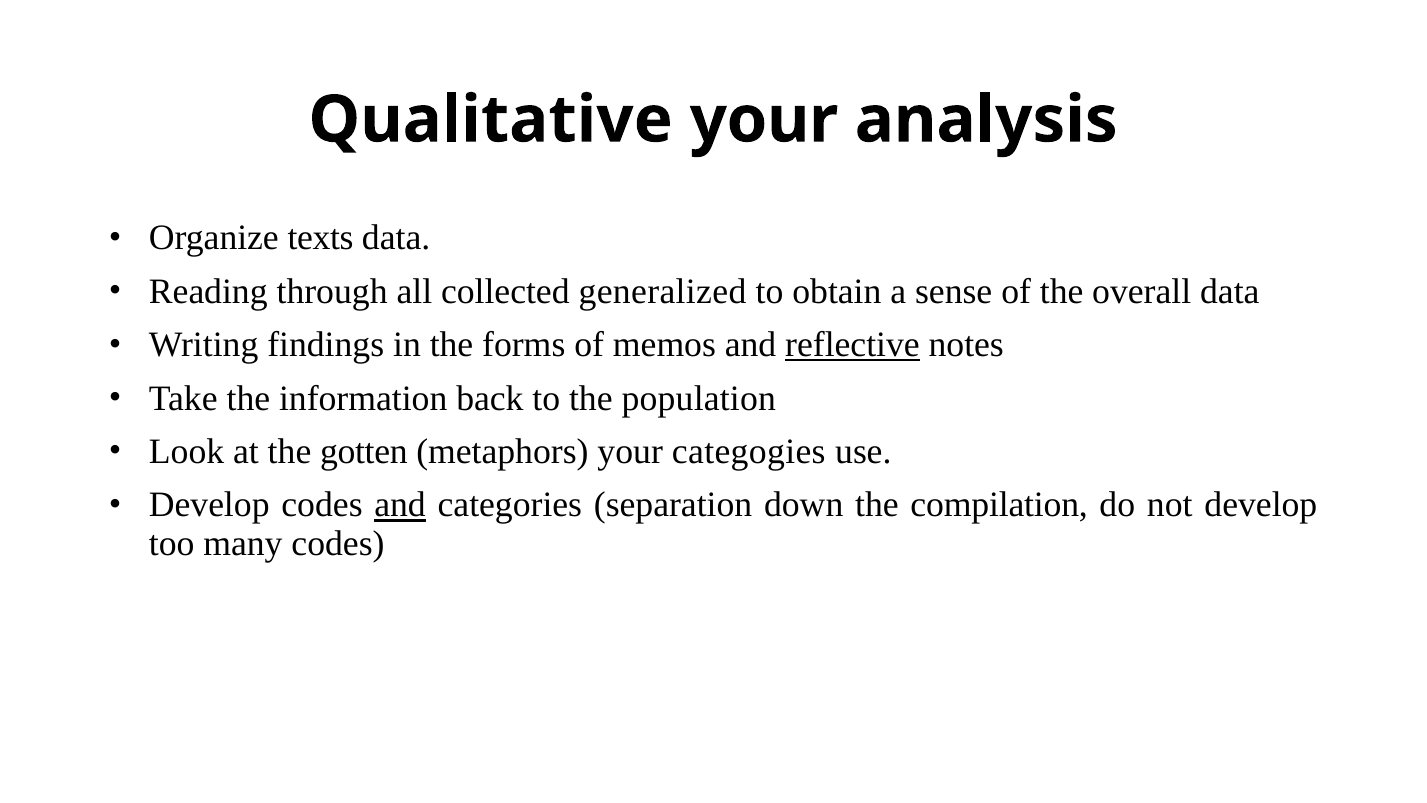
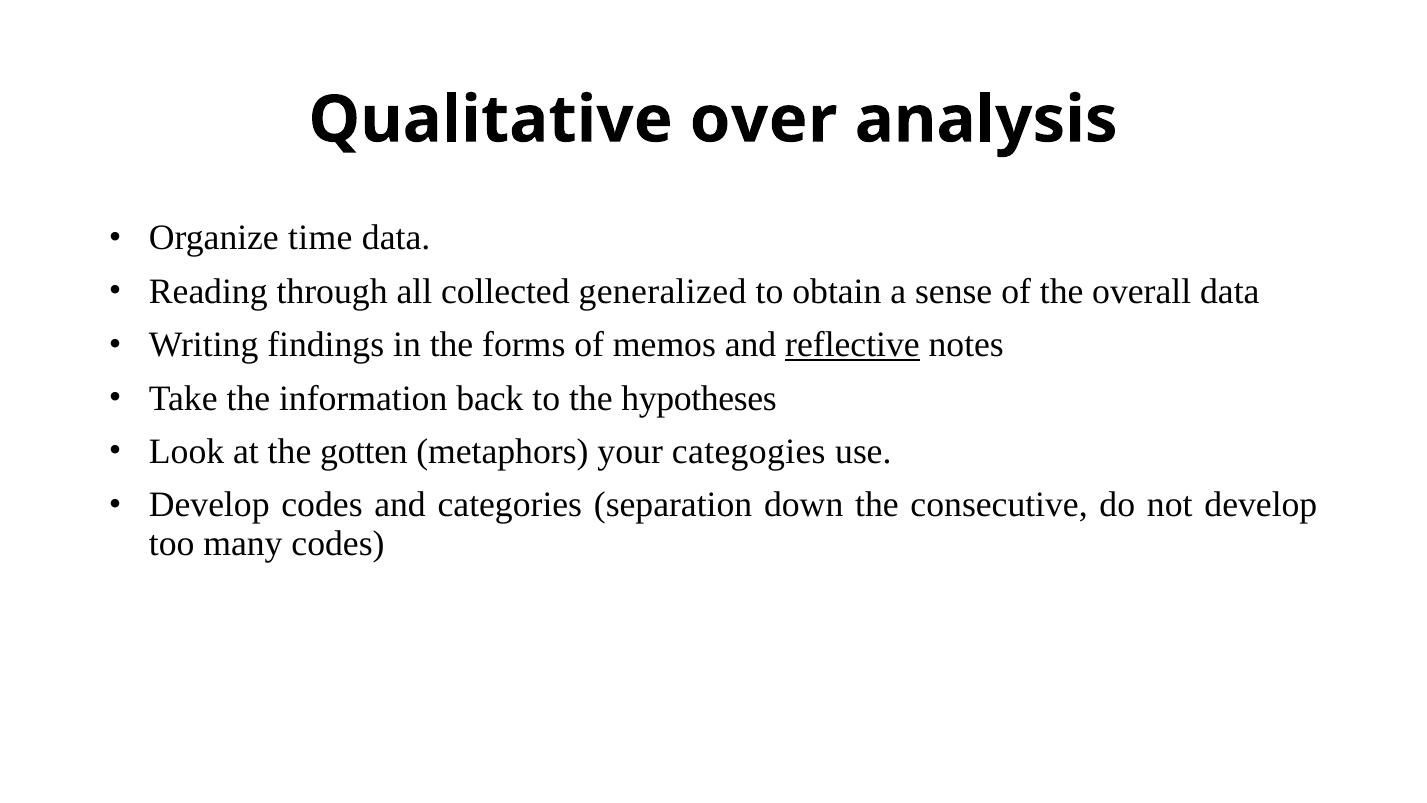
Qualitative your: your -> over (764, 120)
texts: texts -> time (320, 238)
population: population -> hypotheses (699, 398)
and underline: present -> none (400, 505)
compilation: compilation -> consecutive (999, 505)
